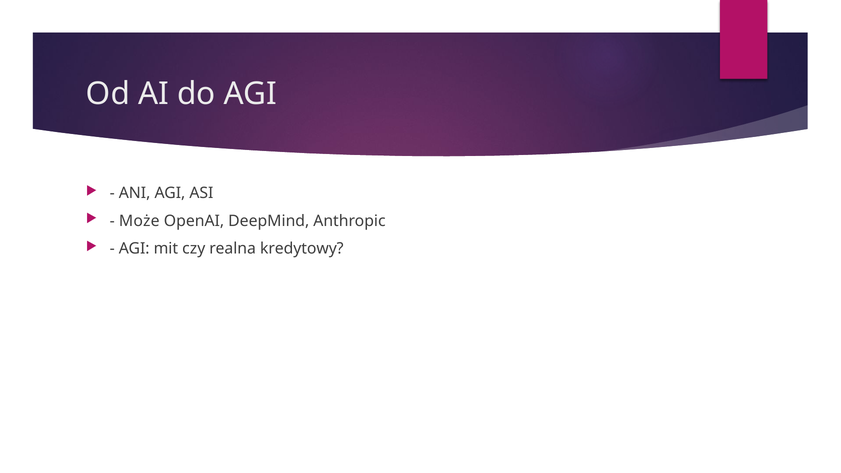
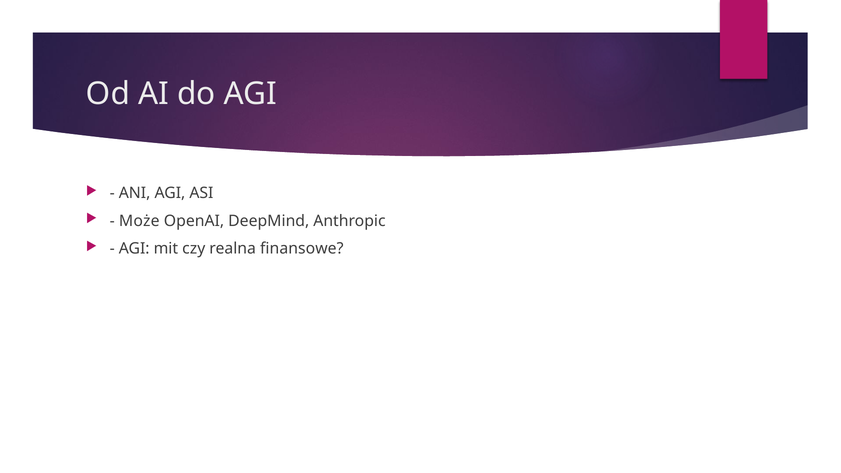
kredytowy: kredytowy -> finansowe (302, 249)
